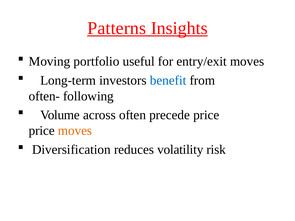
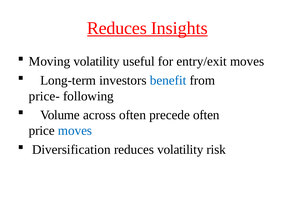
Patterns: Patterns -> Reduces (117, 28)
Moving portfolio: portfolio -> volatility (97, 61)
often-: often- -> price- (44, 96)
precede price: price -> often (206, 115)
moves colour: orange -> blue (75, 131)
